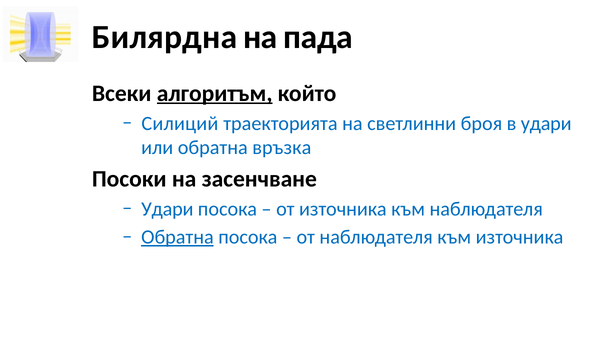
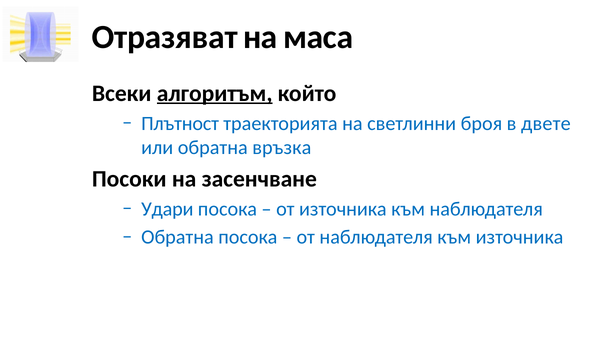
Билярдна: Билярдна -> Отразяват (165, 37)
пада: пада -> маса (318, 37)
Силиций: Силиций -> Плътност (180, 123)
в удари: удари -> двете (546, 123)
Обратна underline: present -> none (177, 237)
